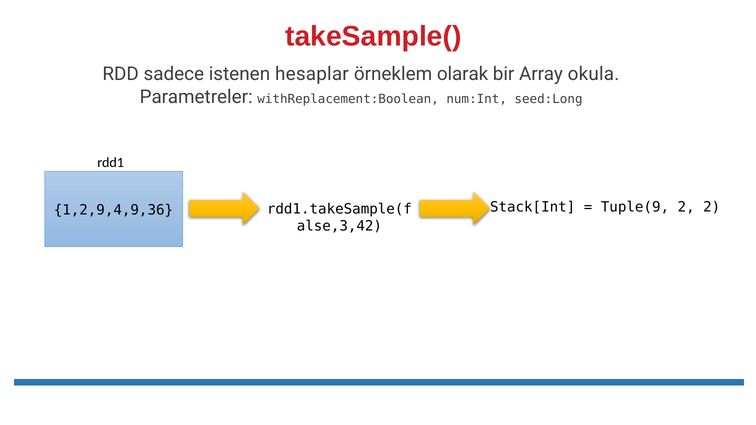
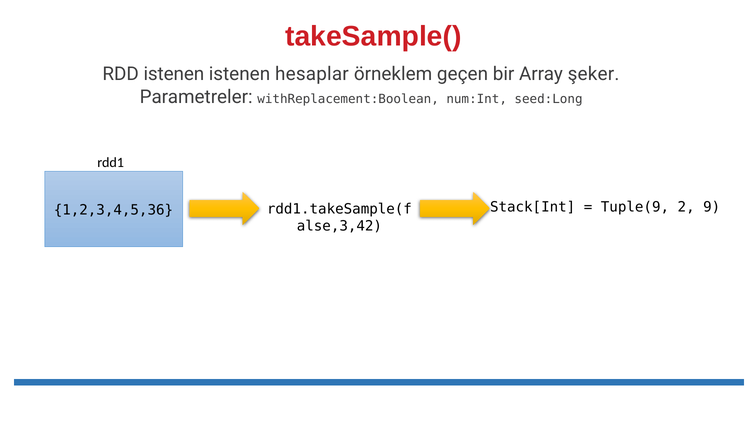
RDD sadece: sadece -> istenen (174, 74)
olarak: olarak -> geçen (462, 74)
okula: okula -> şeker (594, 74)
2 2: 2 -> 9 (712, 207)
1,2,9,4,9,36: 1,2,9,4,9,36 -> 1,2,3,4,5,36 (113, 210)
